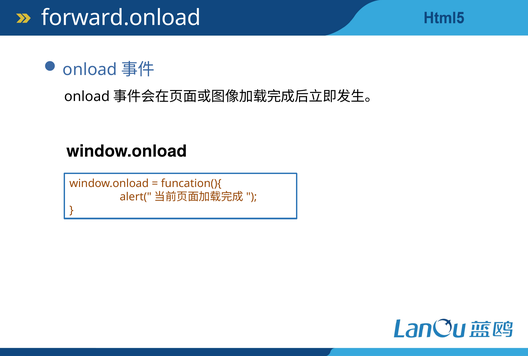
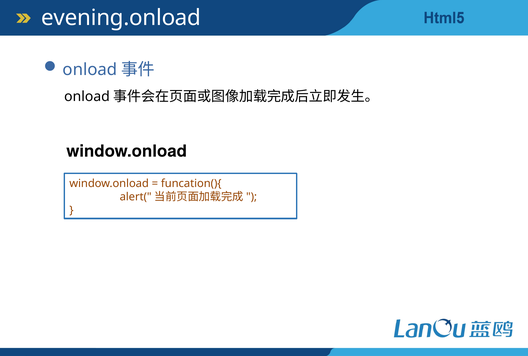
forward.onload: forward.onload -> evening.onload (121, 18)
